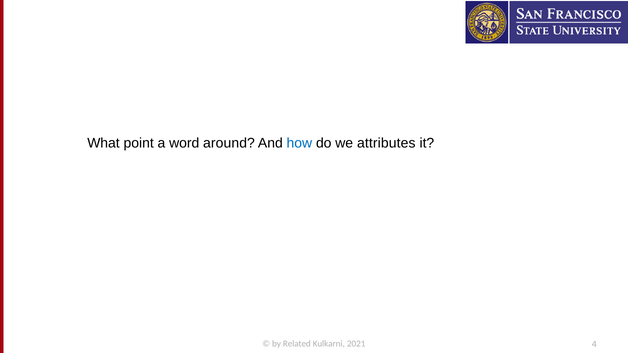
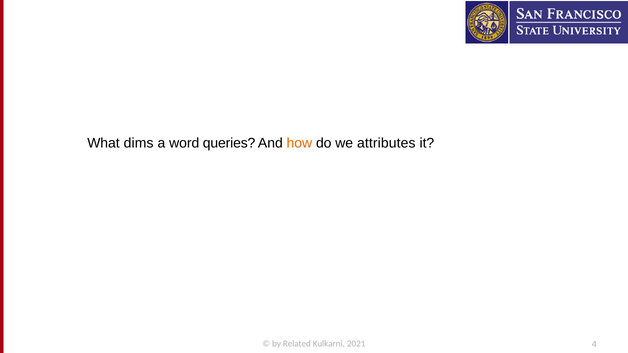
point: point -> dims (139, 143)
around: around -> queries (229, 143)
how colour: blue -> orange (299, 143)
